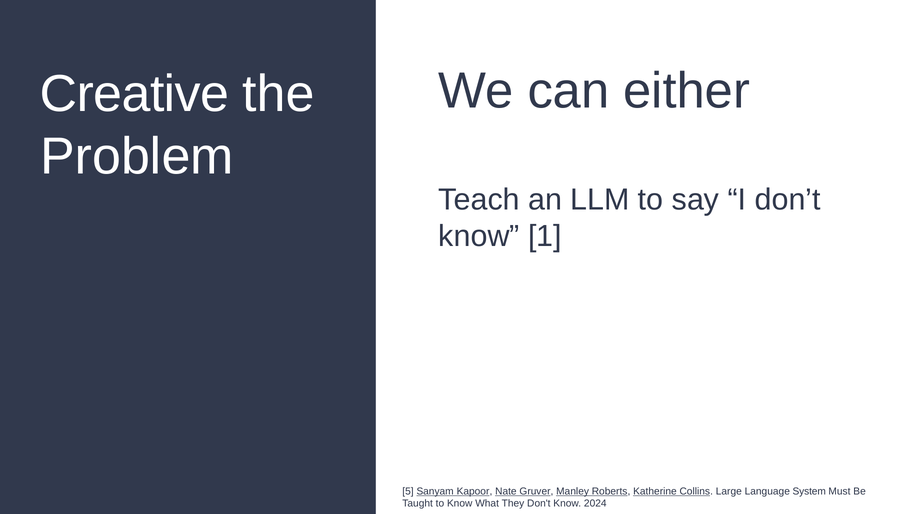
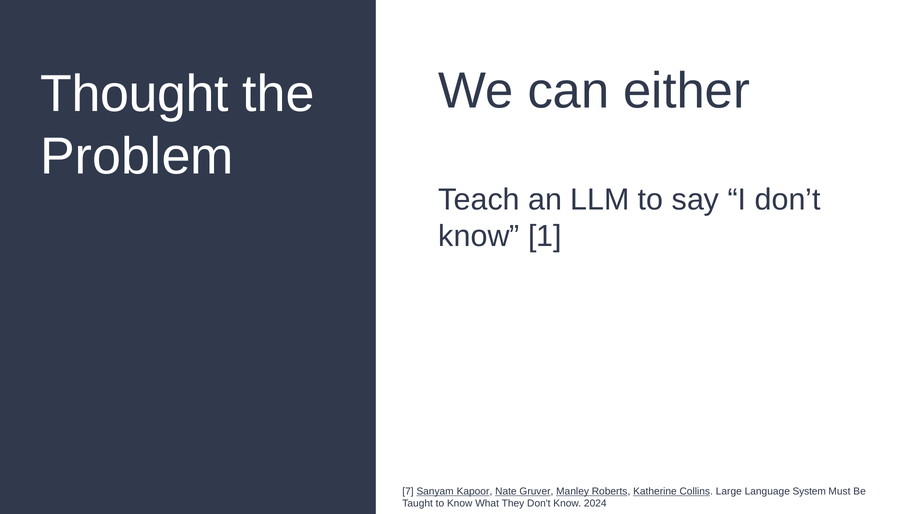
Creative: Creative -> Thought (134, 94)
5: 5 -> 7 (408, 491)
